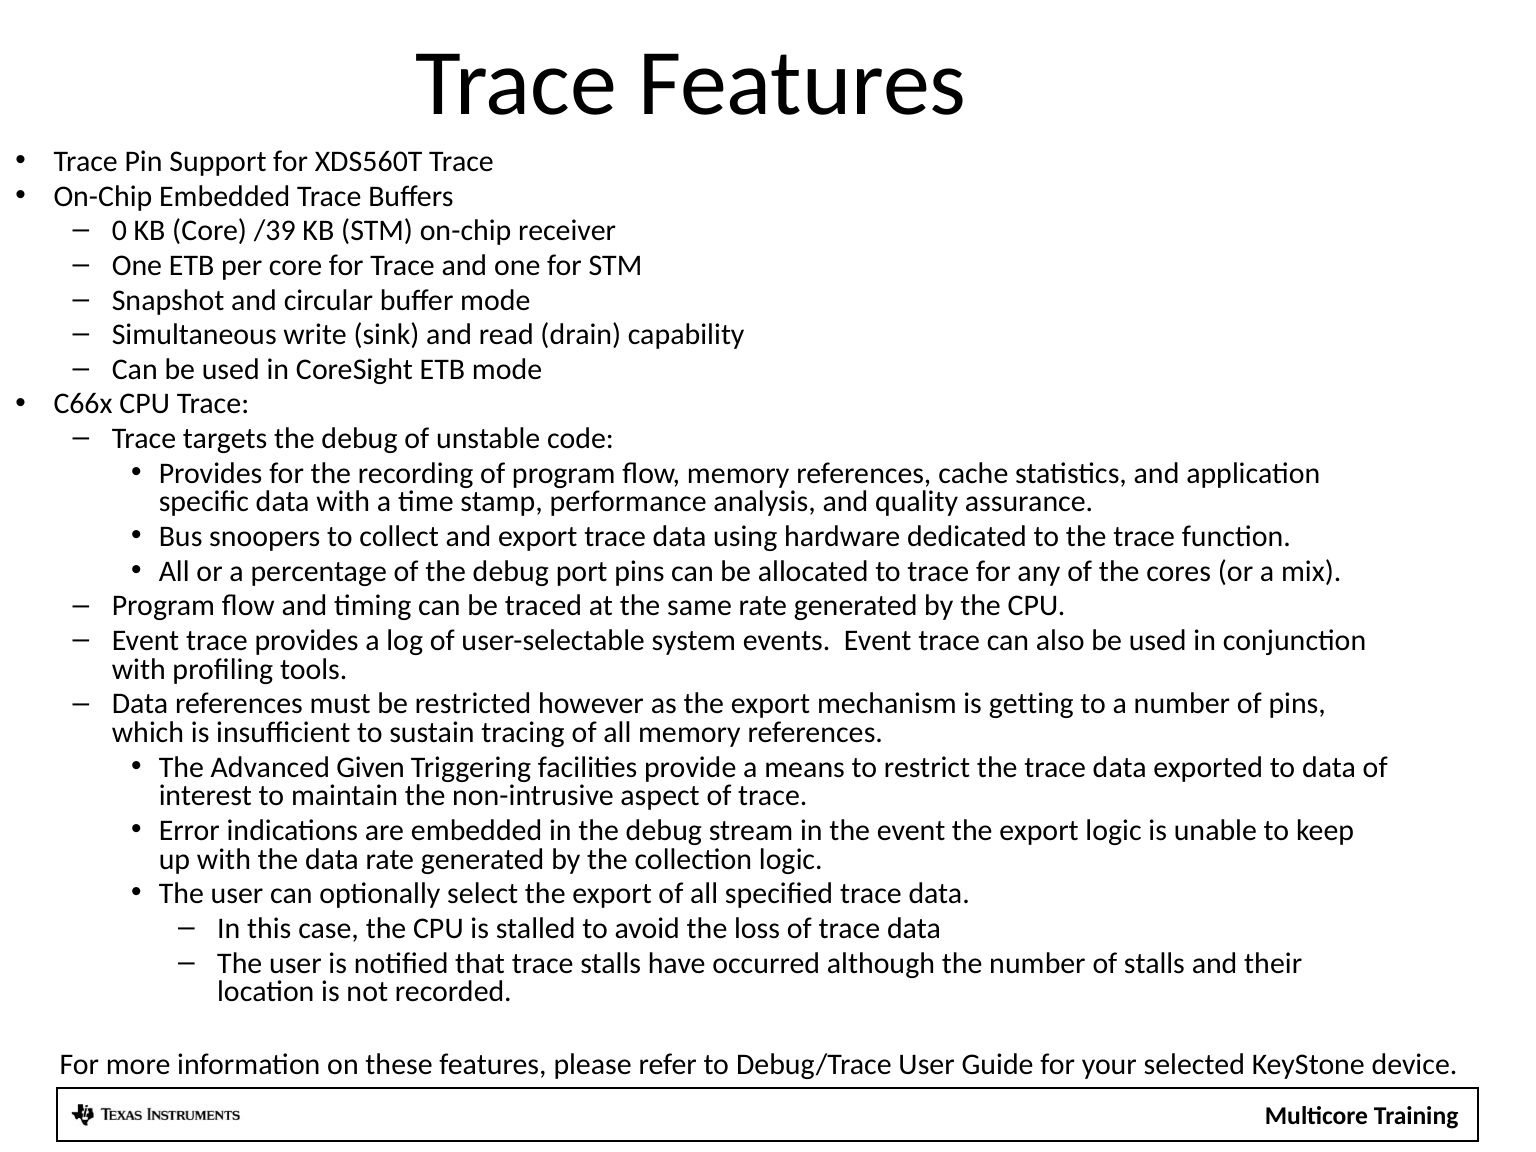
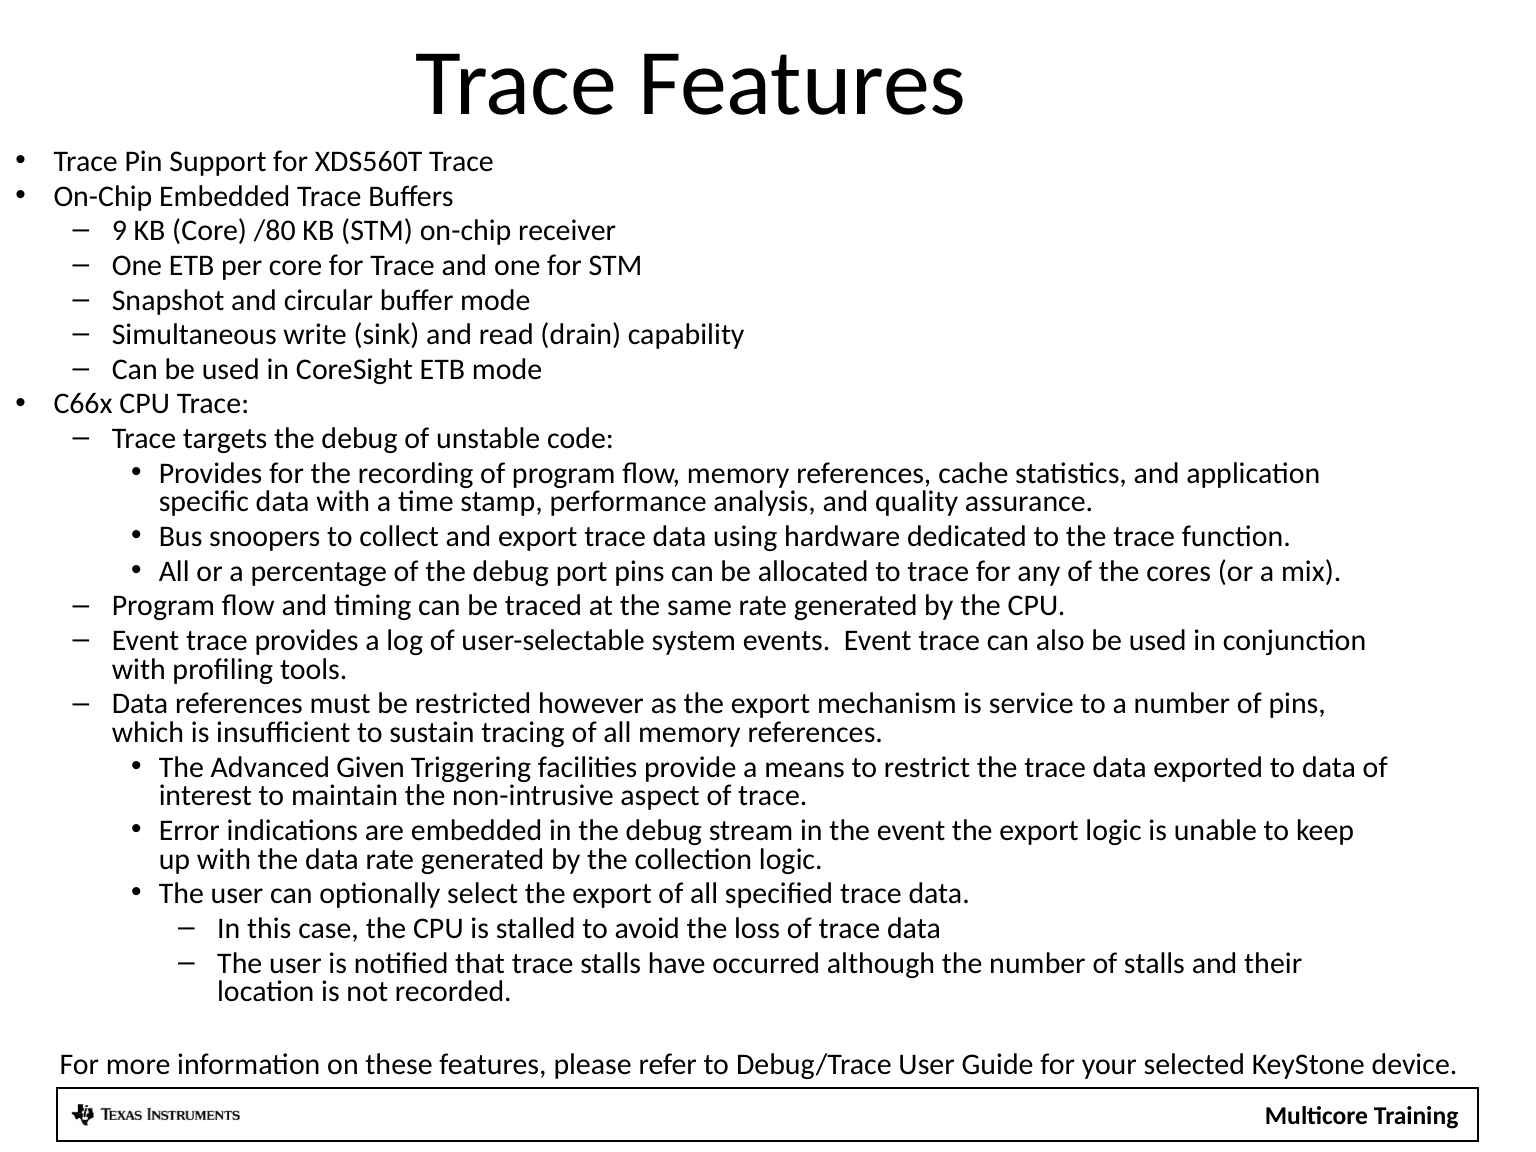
0: 0 -> 9 (119, 231)
/39: /39 -> /80 (275, 231)
getting: getting -> service (1031, 704)
